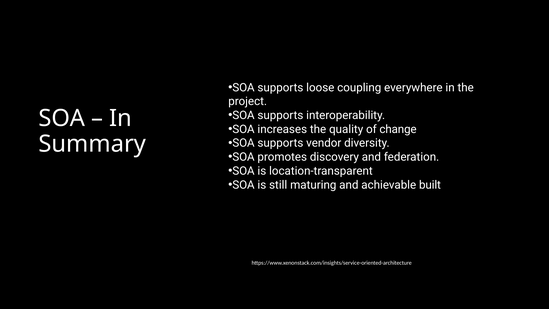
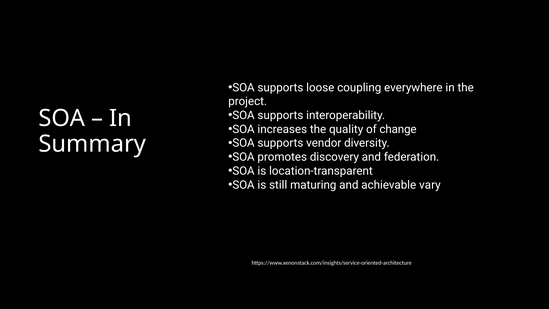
built: built -> vary (430, 185)
